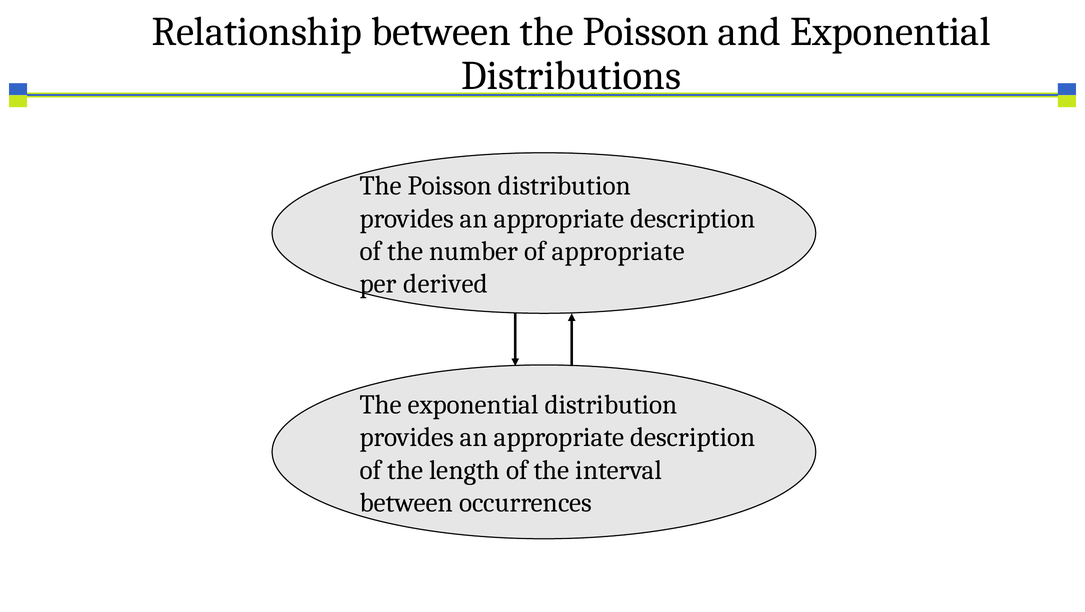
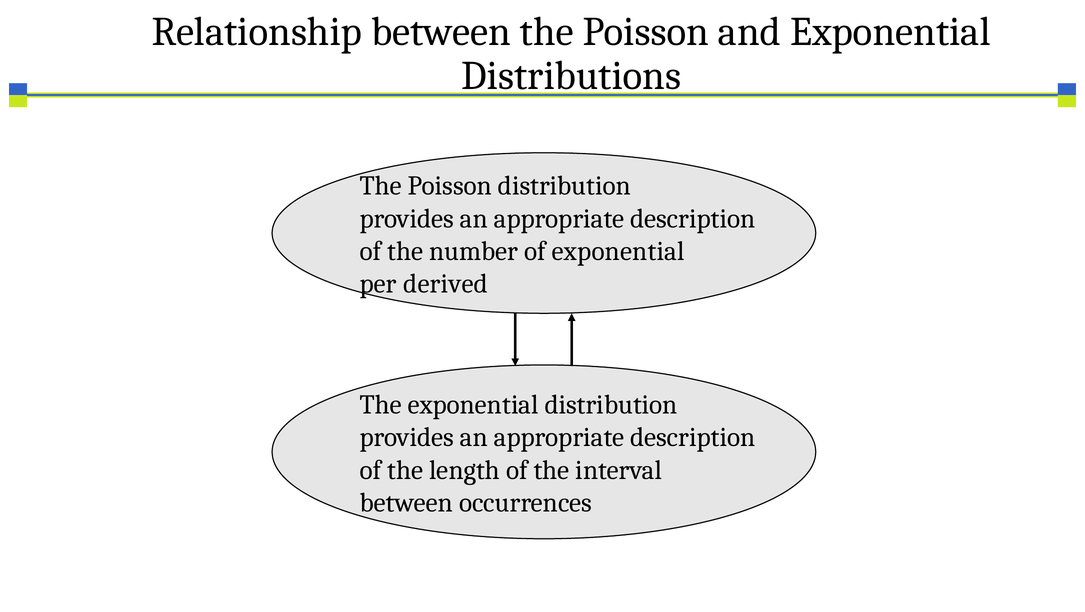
of appropriate: appropriate -> exponential (618, 251)
